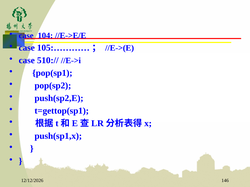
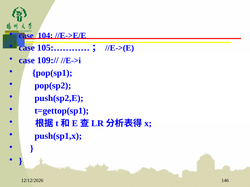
510://: 510:// -> 109:// (48, 61)
